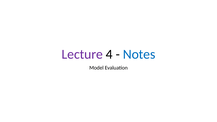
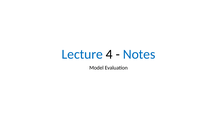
Lecture colour: purple -> blue (82, 54)
